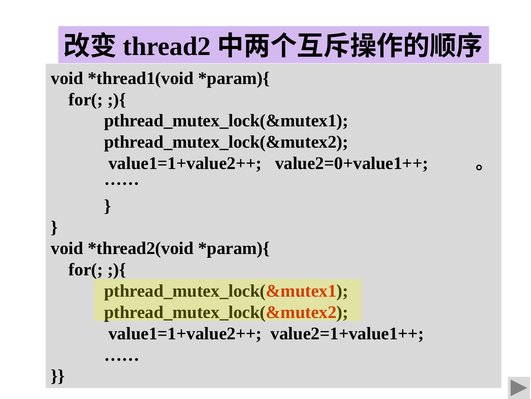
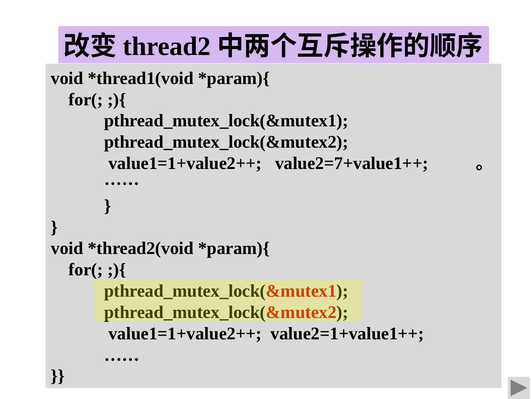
value2=0+value1++: value2=0+value1++ -> value2=7+value1++ (352, 163)
